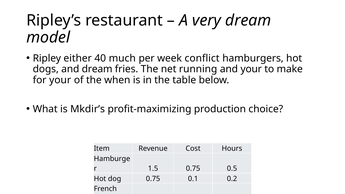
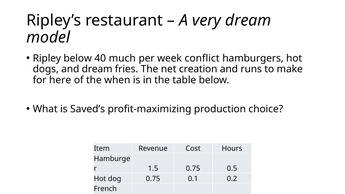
Ripley either: either -> below (78, 58)
running: running -> creation (198, 69)
and your: your -> runs (251, 69)
for your: your -> here (60, 80)
Mkdir’s: Mkdir’s -> Saved’s (88, 109)
